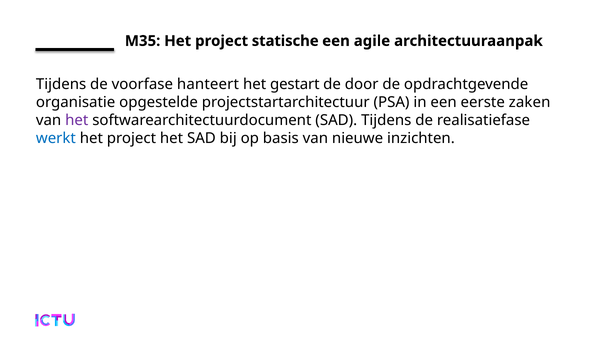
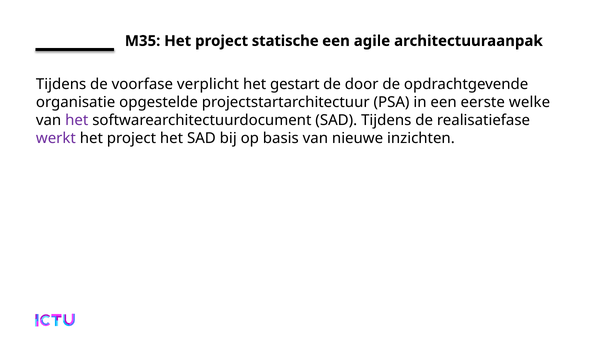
hanteert: hanteert -> verplicht (208, 84)
zaken: zaken -> welke (530, 102)
werkt colour: blue -> purple (56, 138)
